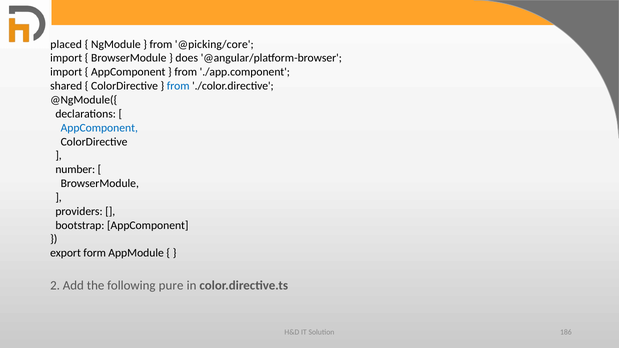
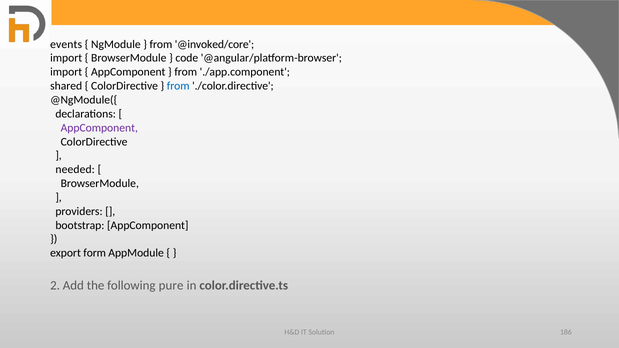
placed: placed -> events (66, 44)
@picking/core: @picking/core -> @invoked/core (214, 44)
does: does -> code (187, 58)
AppComponent colour: blue -> purple (99, 128)
number: number -> needed (75, 170)
